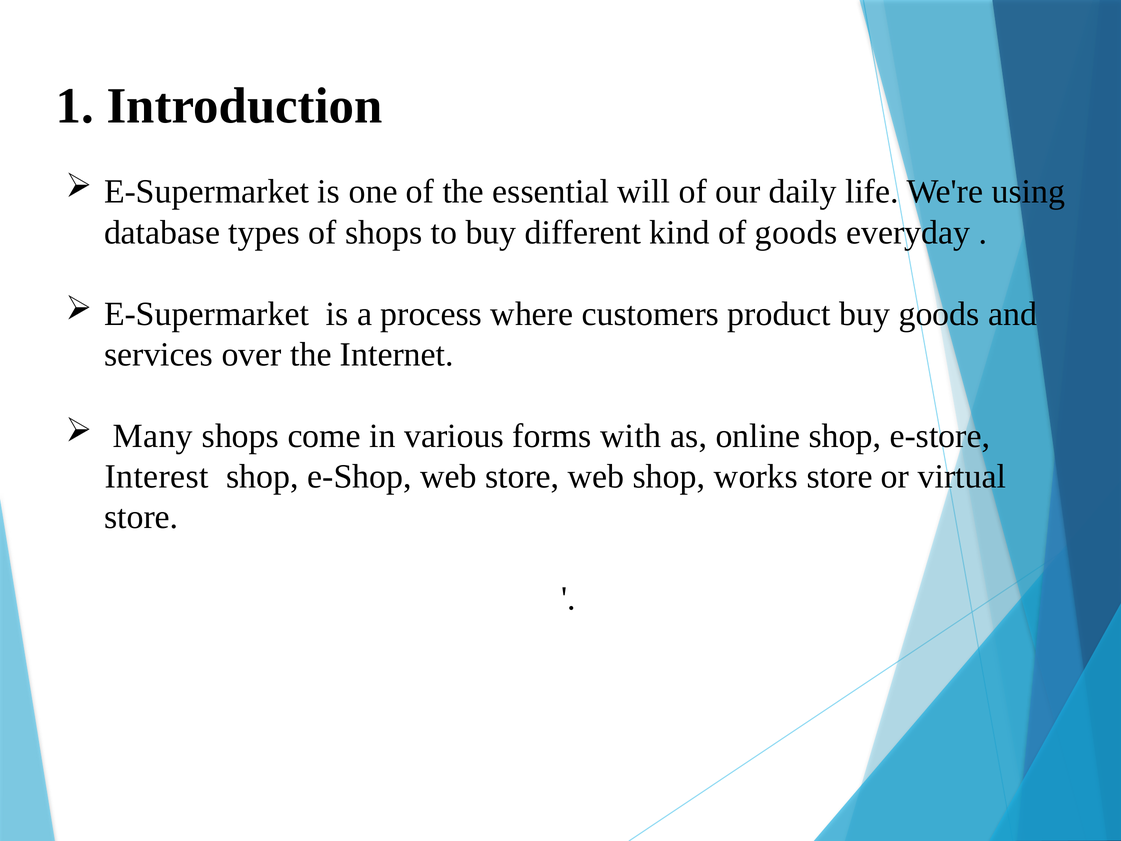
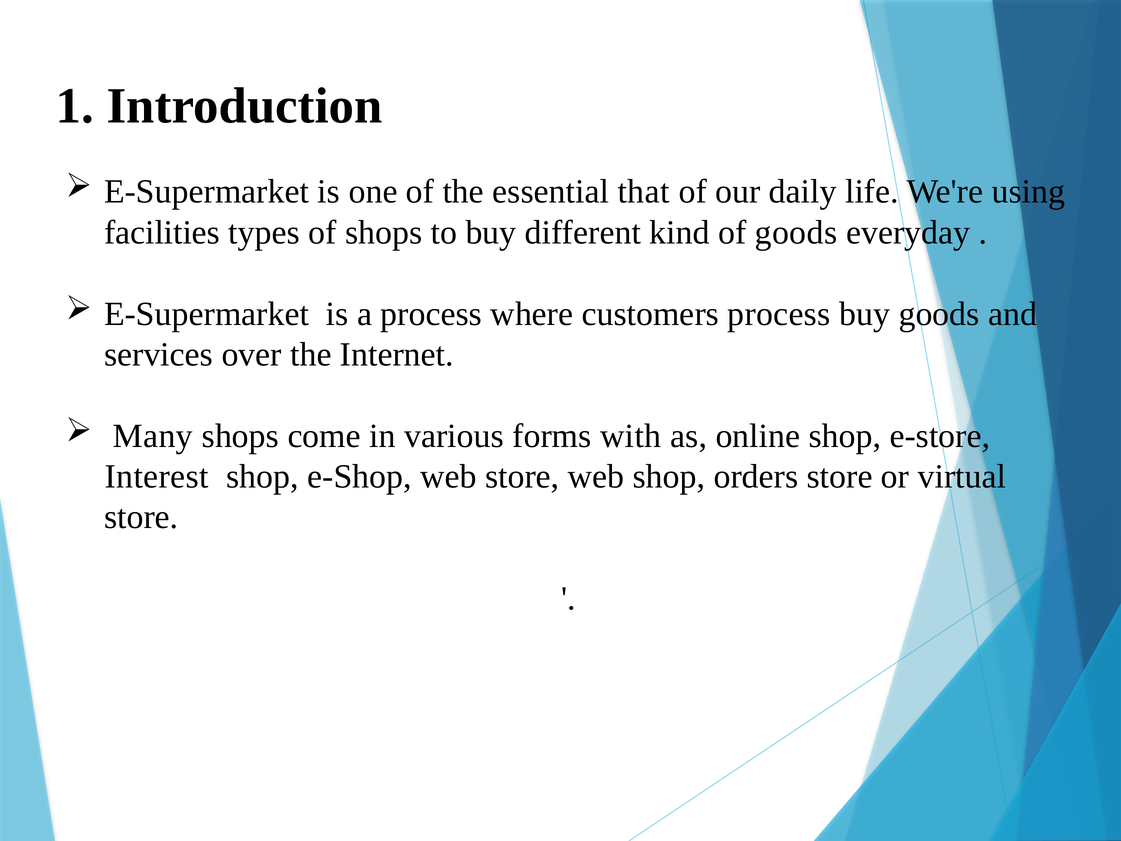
will: will -> that (644, 192)
database: database -> facilities (162, 232)
customers product: product -> process (779, 314)
works: works -> orders (756, 476)
